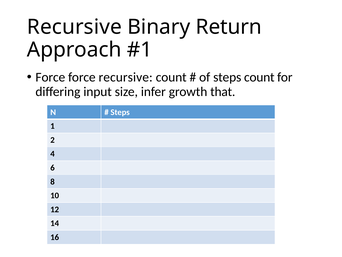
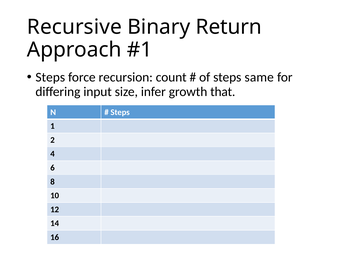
Force: Force -> Steps (50, 77)
force recursive: recursive -> recursion (126, 77)
steps count: count -> same (259, 77)
